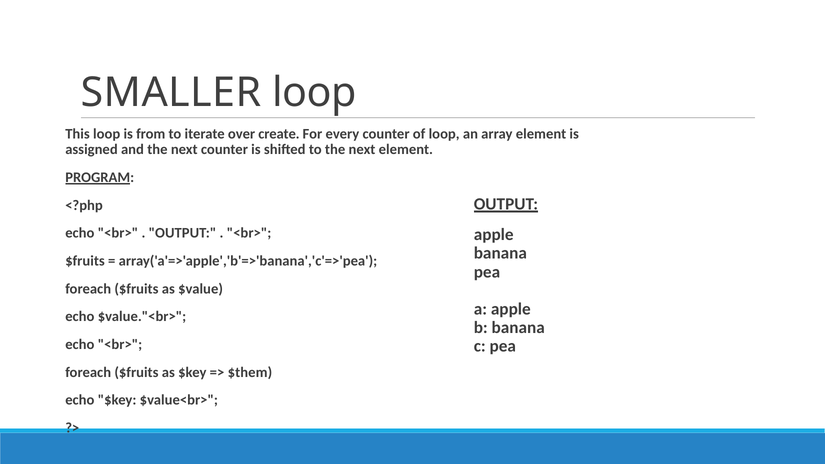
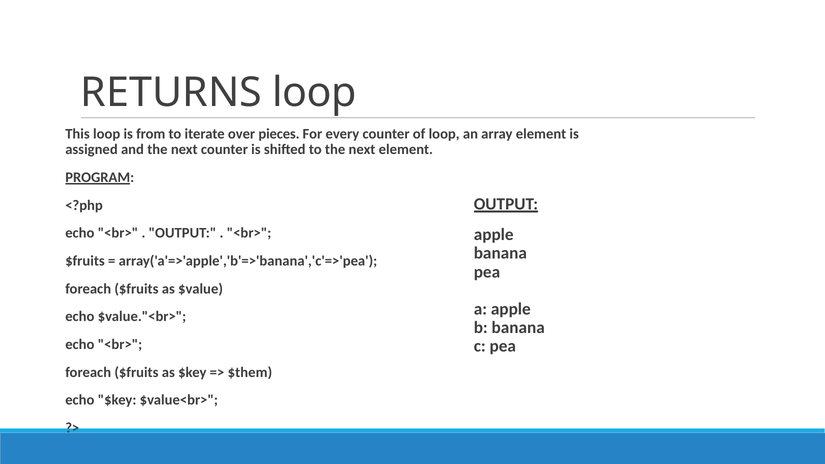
SMALLER: SMALLER -> RETURNS (171, 92)
create: create -> pieces (279, 134)
